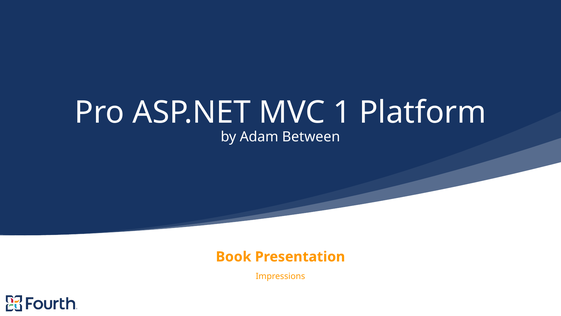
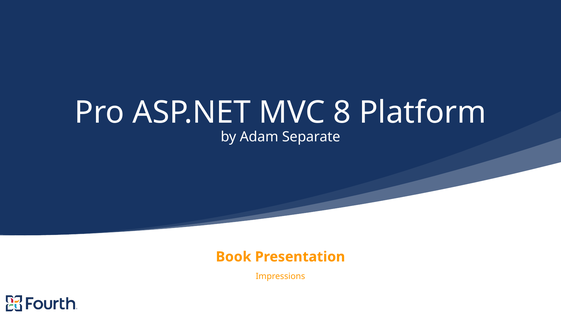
1: 1 -> 8 (342, 112)
Between: Between -> Separate (311, 137)
